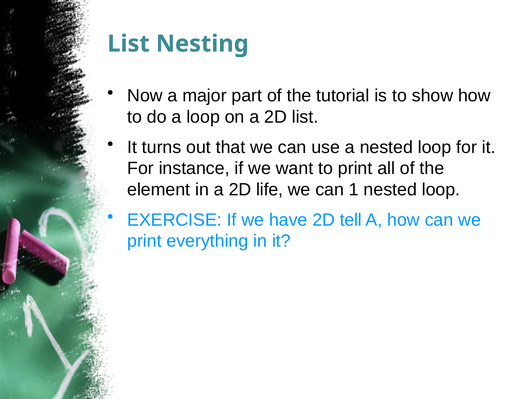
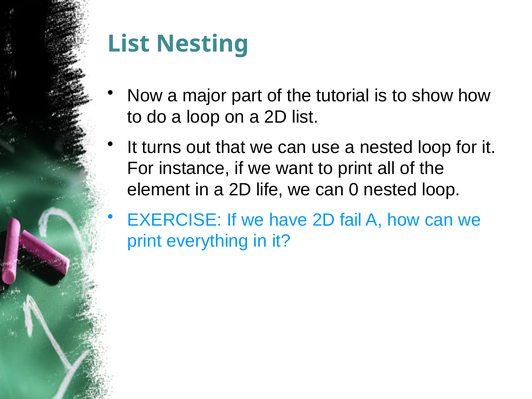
1: 1 -> 0 (354, 190)
tell: tell -> fail (351, 220)
